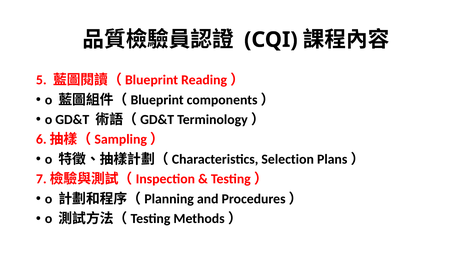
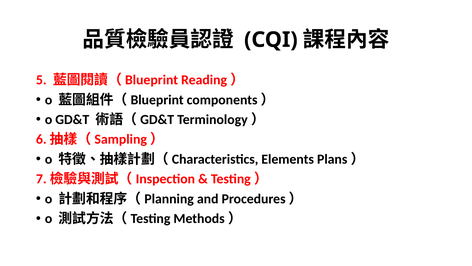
Selection: Selection -> Elements (288, 159)
